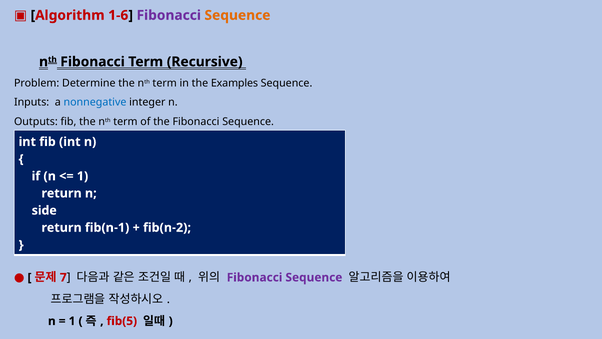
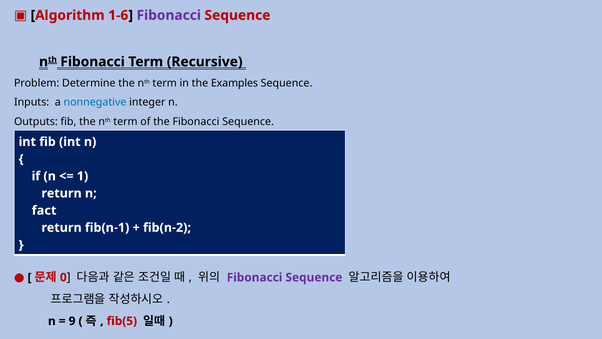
Sequence colour: orange -> red (237, 15)
side: side -> fact (44, 210)
7: 7 -> 0 (63, 277)
1: 1 -> 9 (72, 321)
